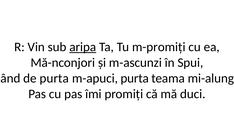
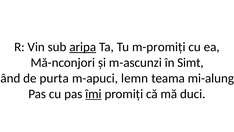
Spui: Spui -> Simt (190, 62)
m-apuci purta: purta -> lemn (135, 78)
îmi underline: none -> present (93, 94)
